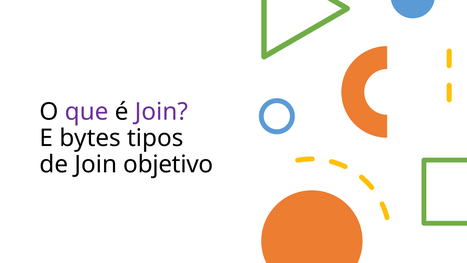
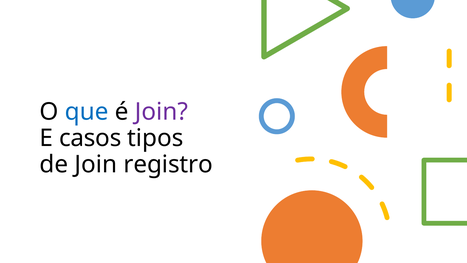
que colour: purple -> blue (87, 112)
bytes: bytes -> casos (90, 138)
objetivo: objetivo -> registro (168, 164)
